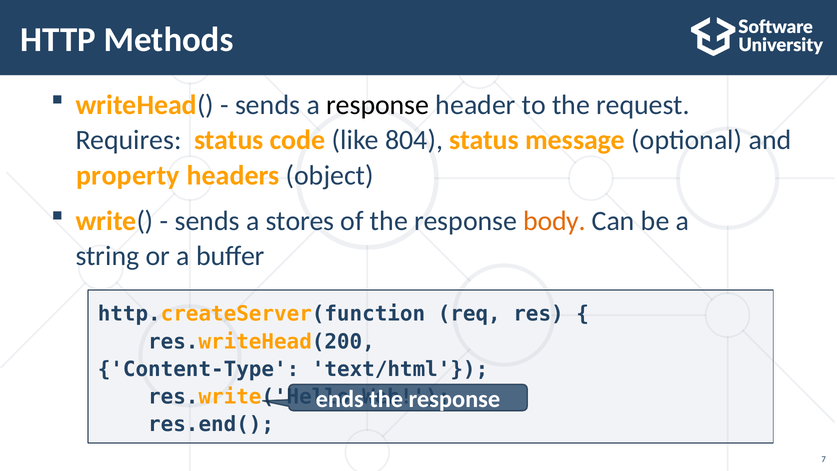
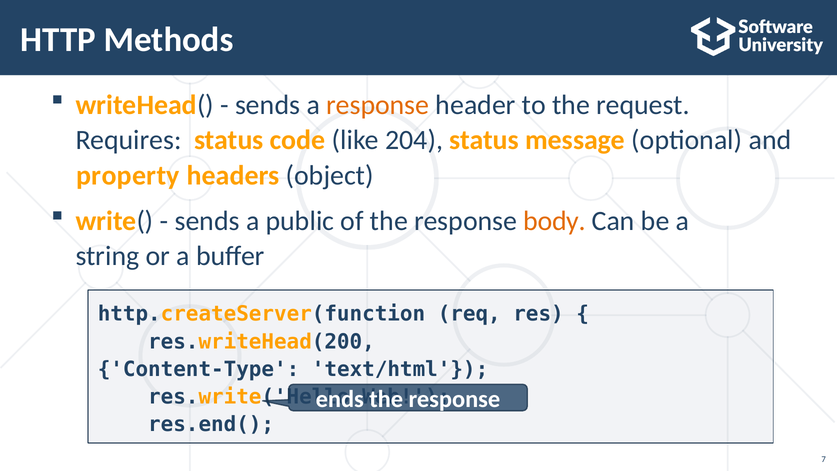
response colour: black -> orange (378, 105)
804: 804 -> 204 (414, 140)
stores: stores -> public (300, 221)
